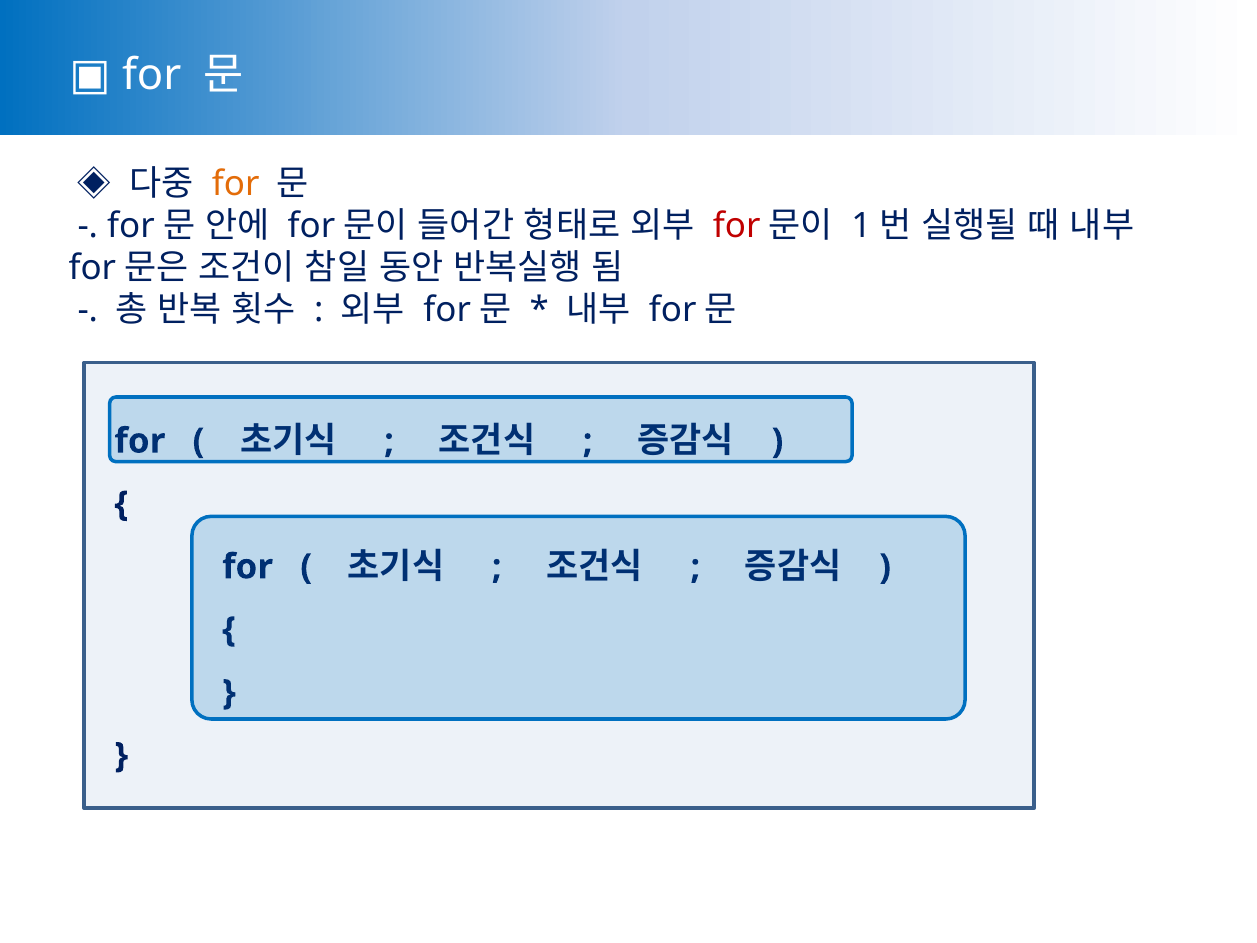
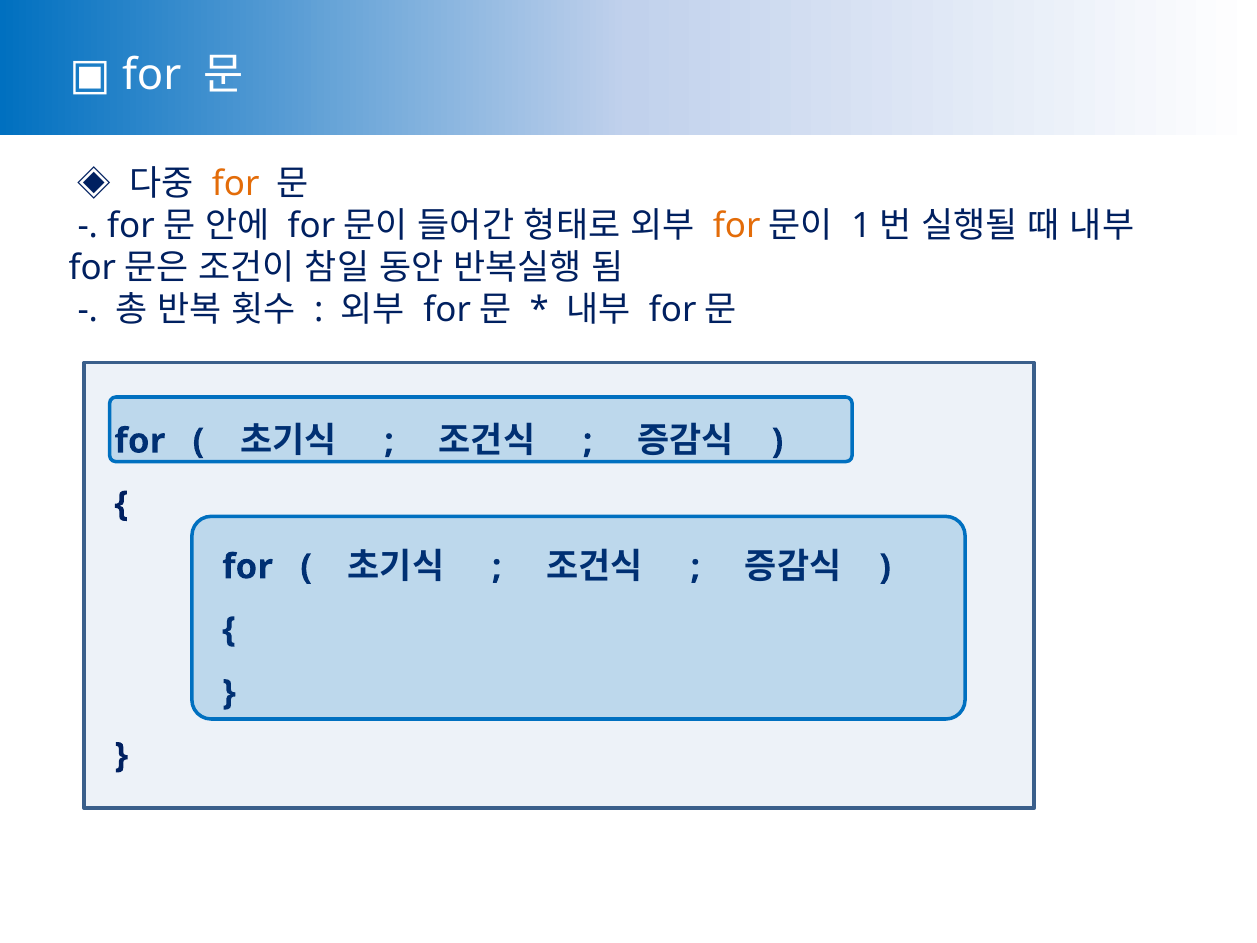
for colour: red -> orange (737, 226)
